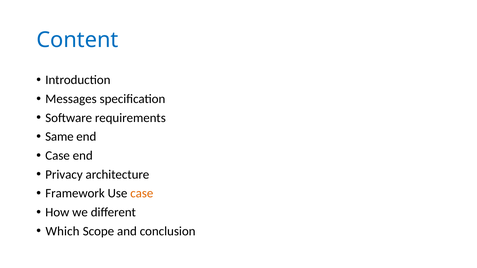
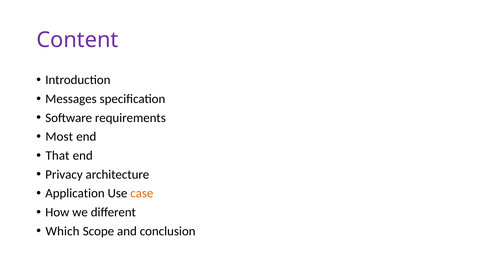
Content colour: blue -> purple (77, 40)
Same: Same -> Most (59, 137)
Case: Case -> That (57, 156)
Framework: Framework -> Application (75, 194)
